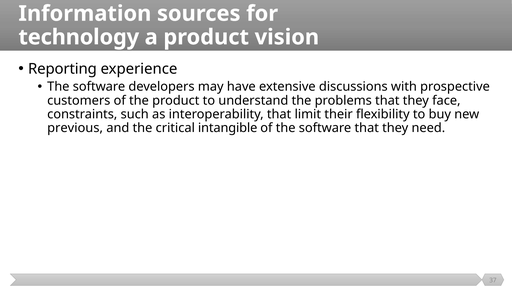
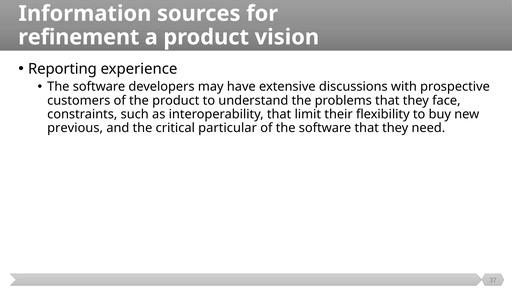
technology: technology -> refinement (79, 37)
intangible: intangible -> particular (228, 128)
